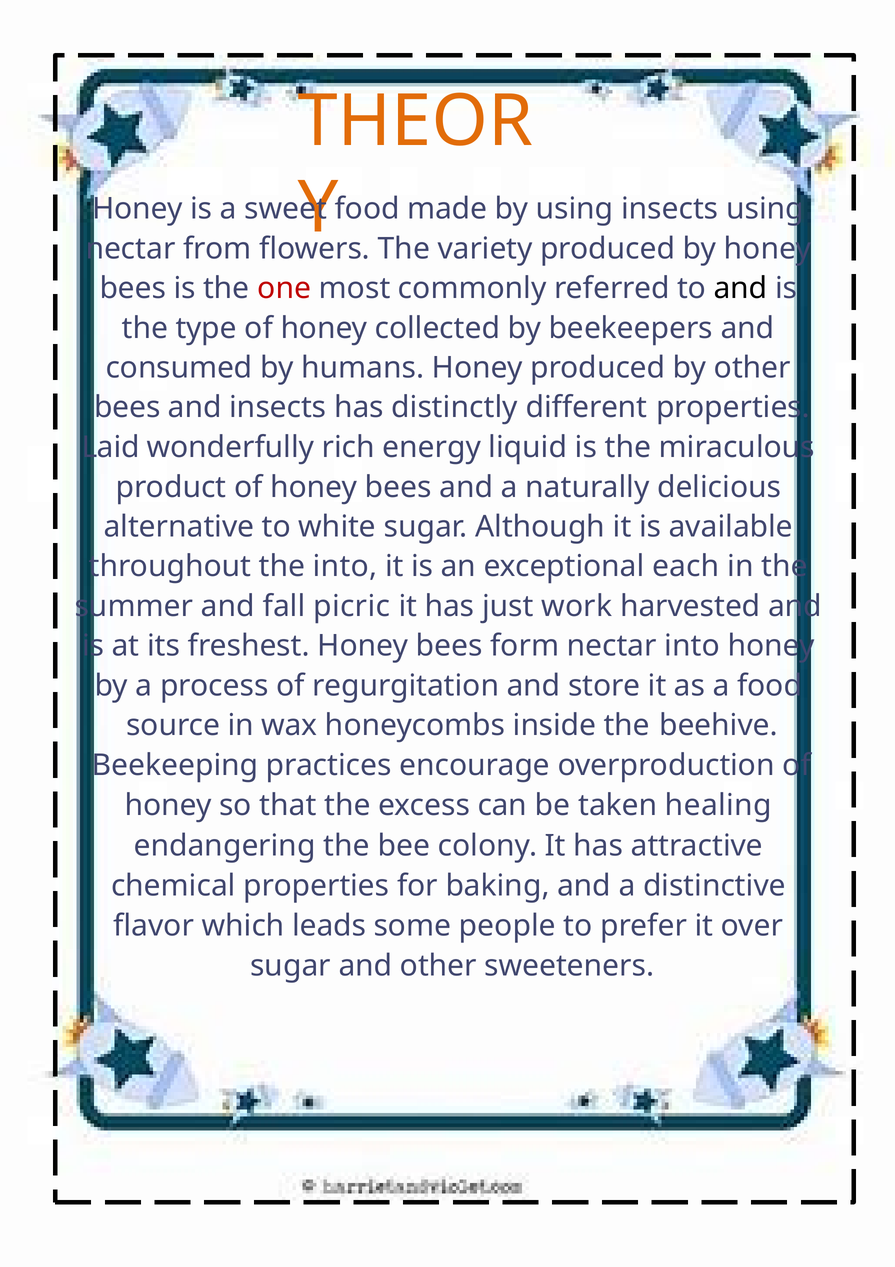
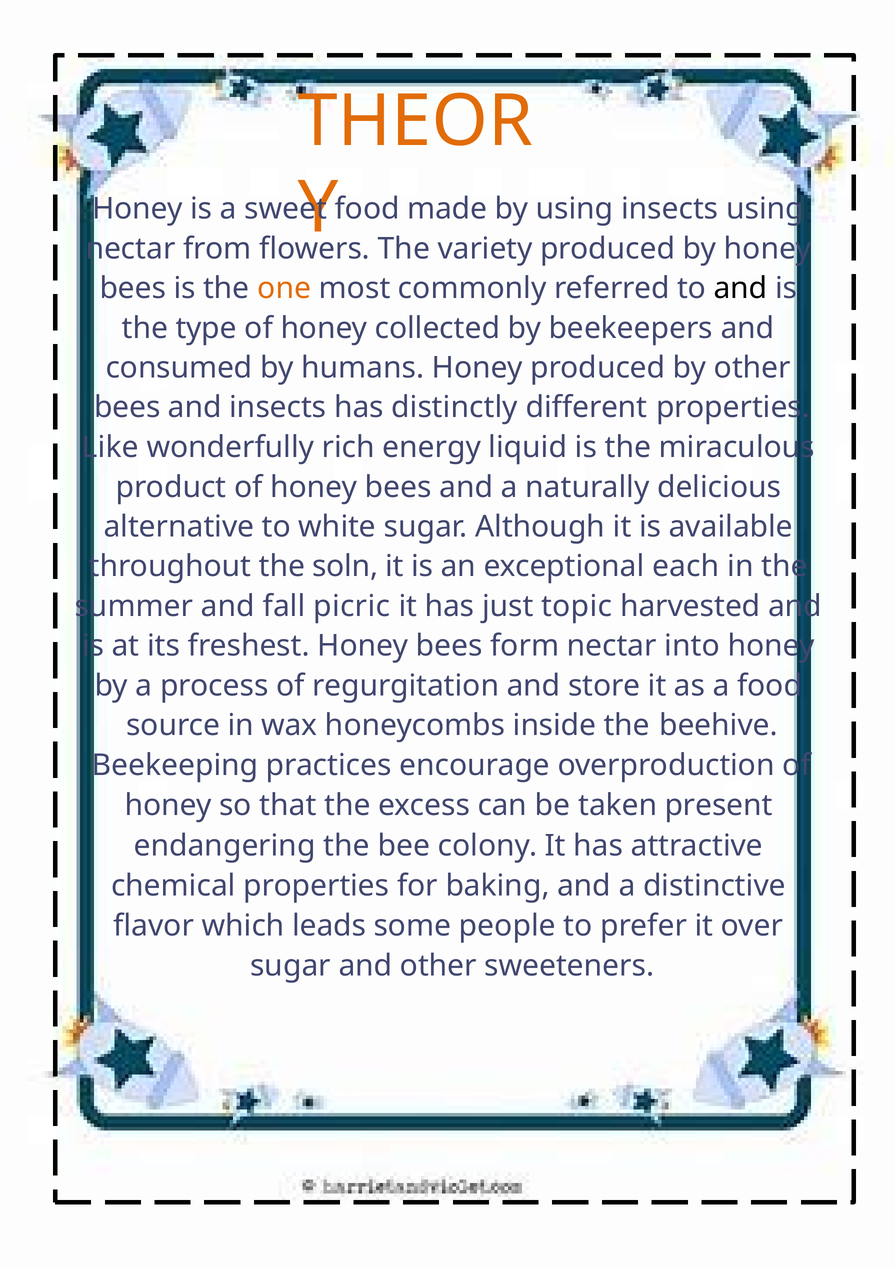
one colour: red -> orange (284, 288)
Laid: Laid -> Like (110, 447)
the into: into -> soln (345, 566)
work: work -> topic (577, 606)
healing: healing -> present (719, 805)
